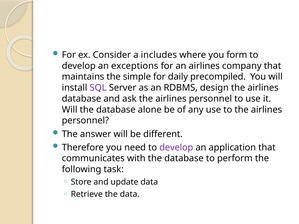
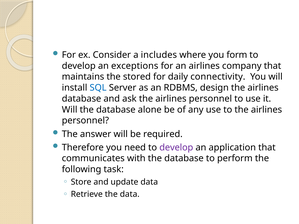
simple: simple -> stored (137, 77)
precompiled: precompiled -> connectivity (218, 77)
SQL colour: purple -> blue (98, 88)
different: different -> required (163, 134)
